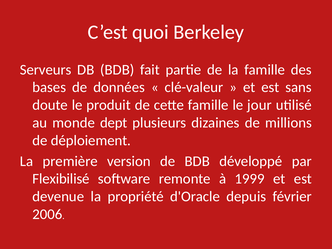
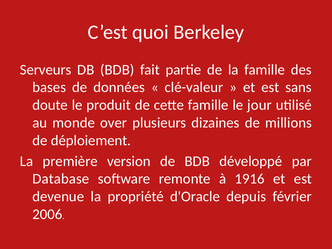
dept: dept -> over (114, 123)
Flexibilisé: Flexibilisé -> Database (61, 179)
1999: 1999 -> 1916 (250, 179)
